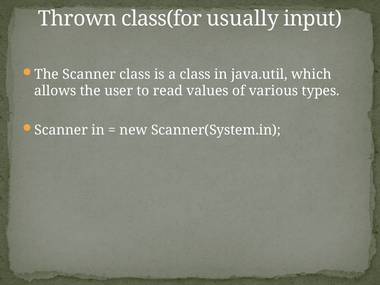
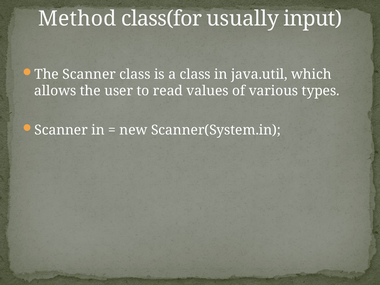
Thrown: Thrown -> Method (77, 19)
